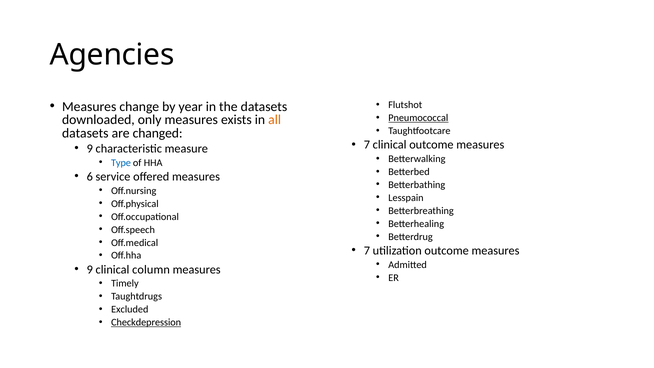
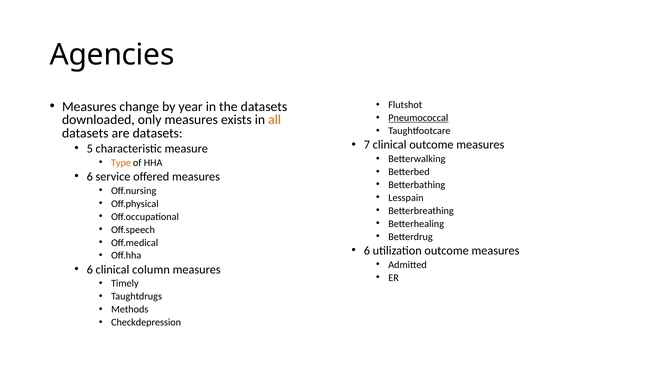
are changed: changed -> datasets (158, 133)
9: 9 -> 5 (90, 149)
Type colour: blue -> orange (121, 163)
7: 7 -> 6 (367, 251)
9: 9 -> 6 (90, 269)
Excluded: Excluded -> Methods (130, 309)
Checkdepression underline: present -> none (146, 322)
